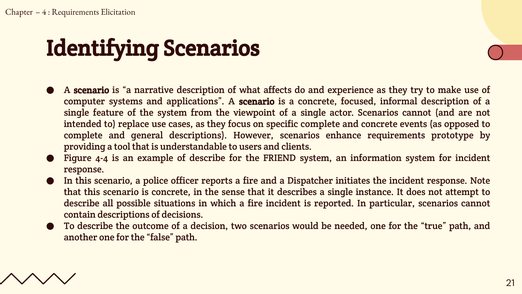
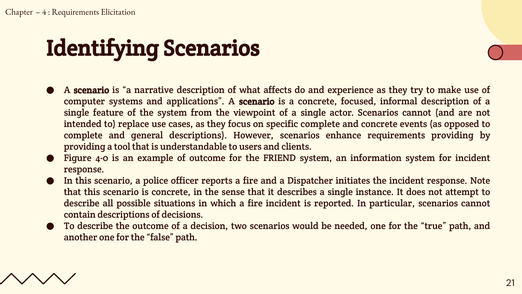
requirements prototype: prototype -> providing (452, 135)
4-4: 4-4 -> 4-0 (102, 158)
of describe: describe -> outcome (207, 158)
